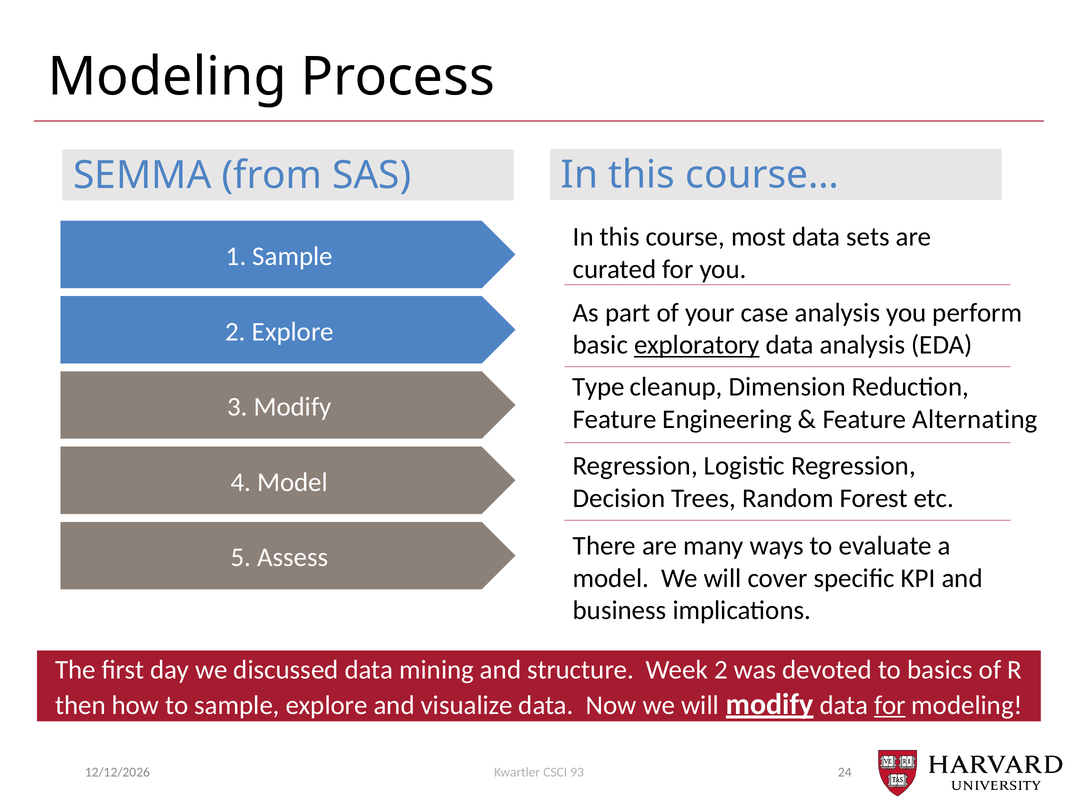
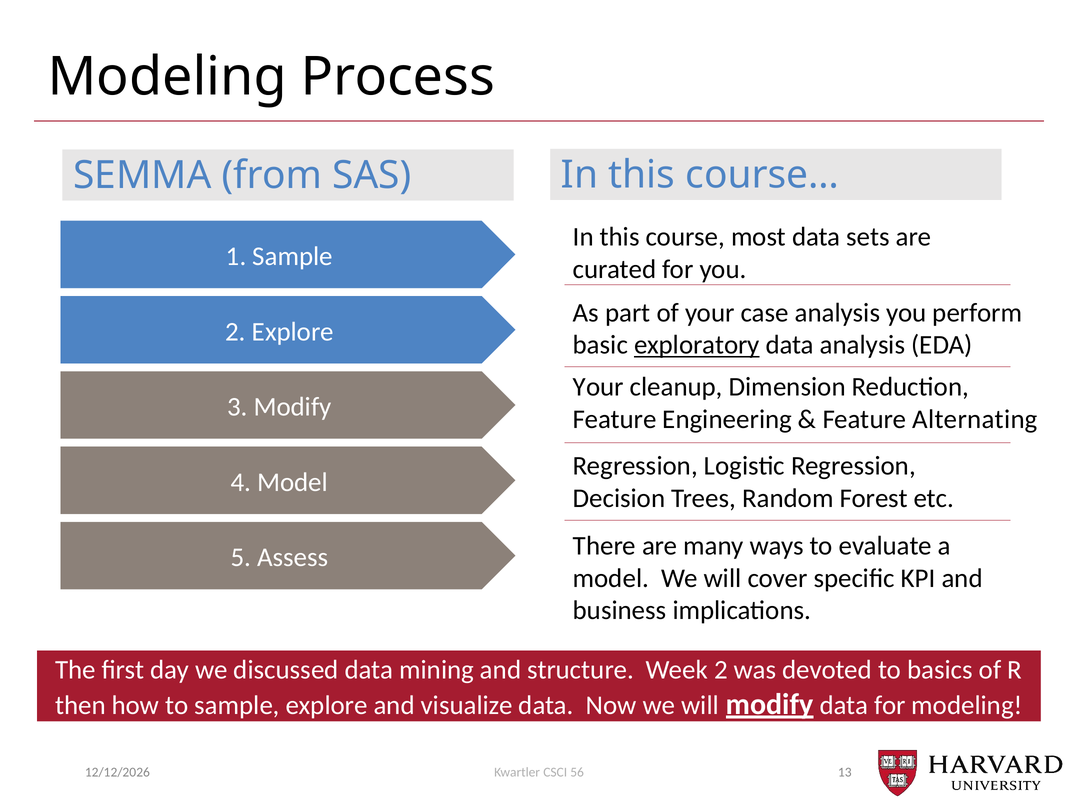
Type: Type -> Your (598, 387)
for underline: present -> none (890, 705)
24: 24 -> 13 (845, 772)
93: 93 -> 56 (577, 772)
